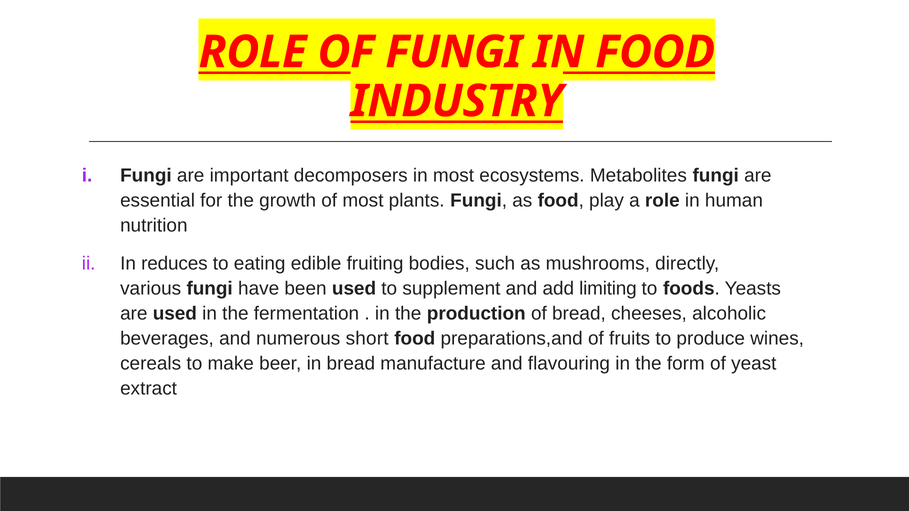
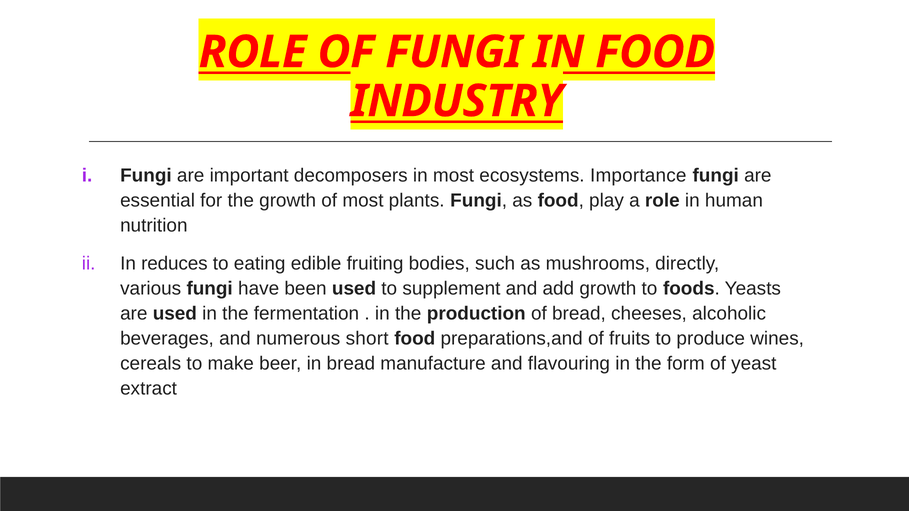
Metabolites: Metabolites -> Importance (638, 176)
add limiting: limiting -> growth (608, 289)
